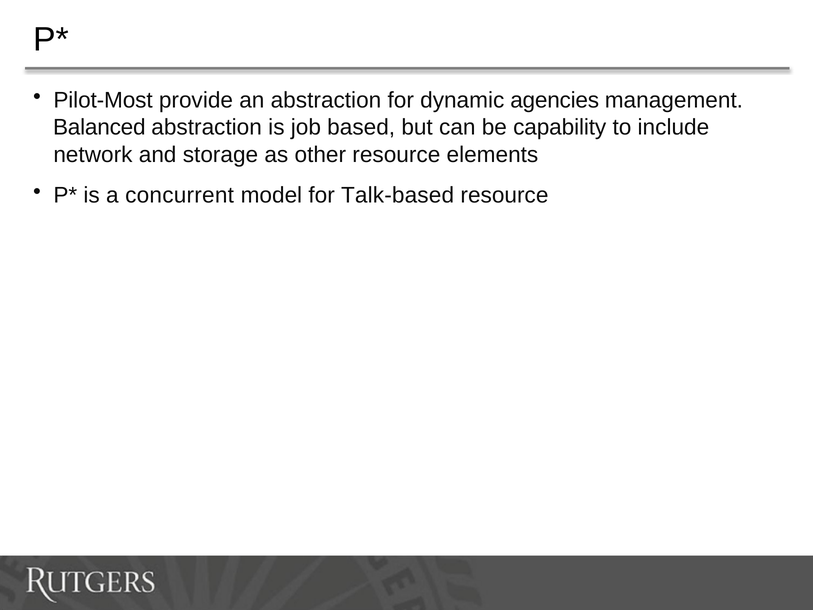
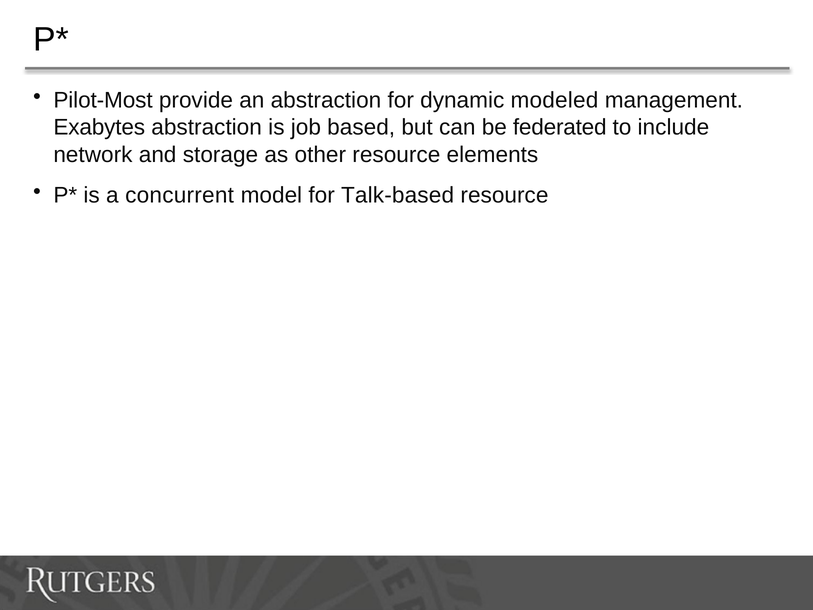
agencies: agencies -> modeled (554, 100)
Balanced: Balanced -> Exabytes (99, 127)
capability: capability -> federated (560, 127)
